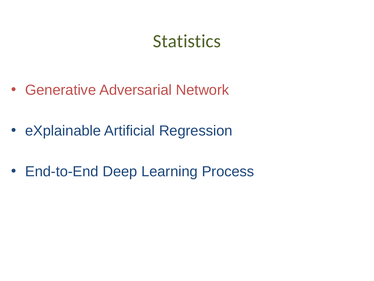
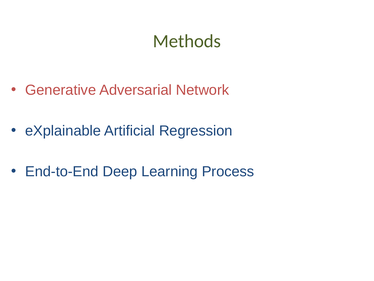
Statistics: Statistics -> Methods (187, 41)
